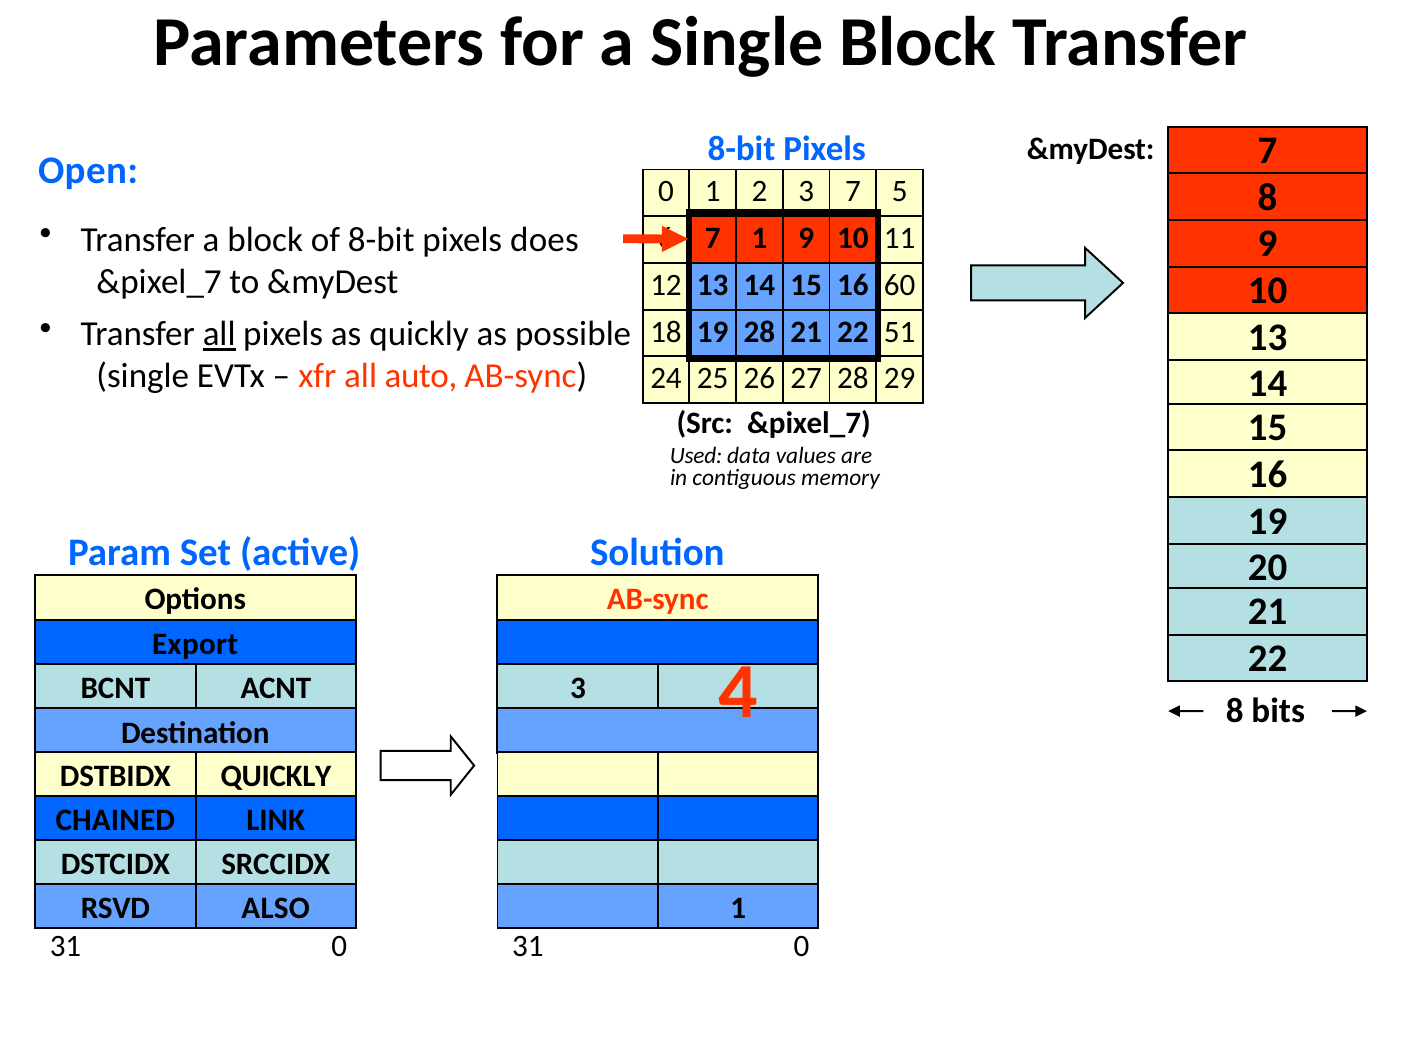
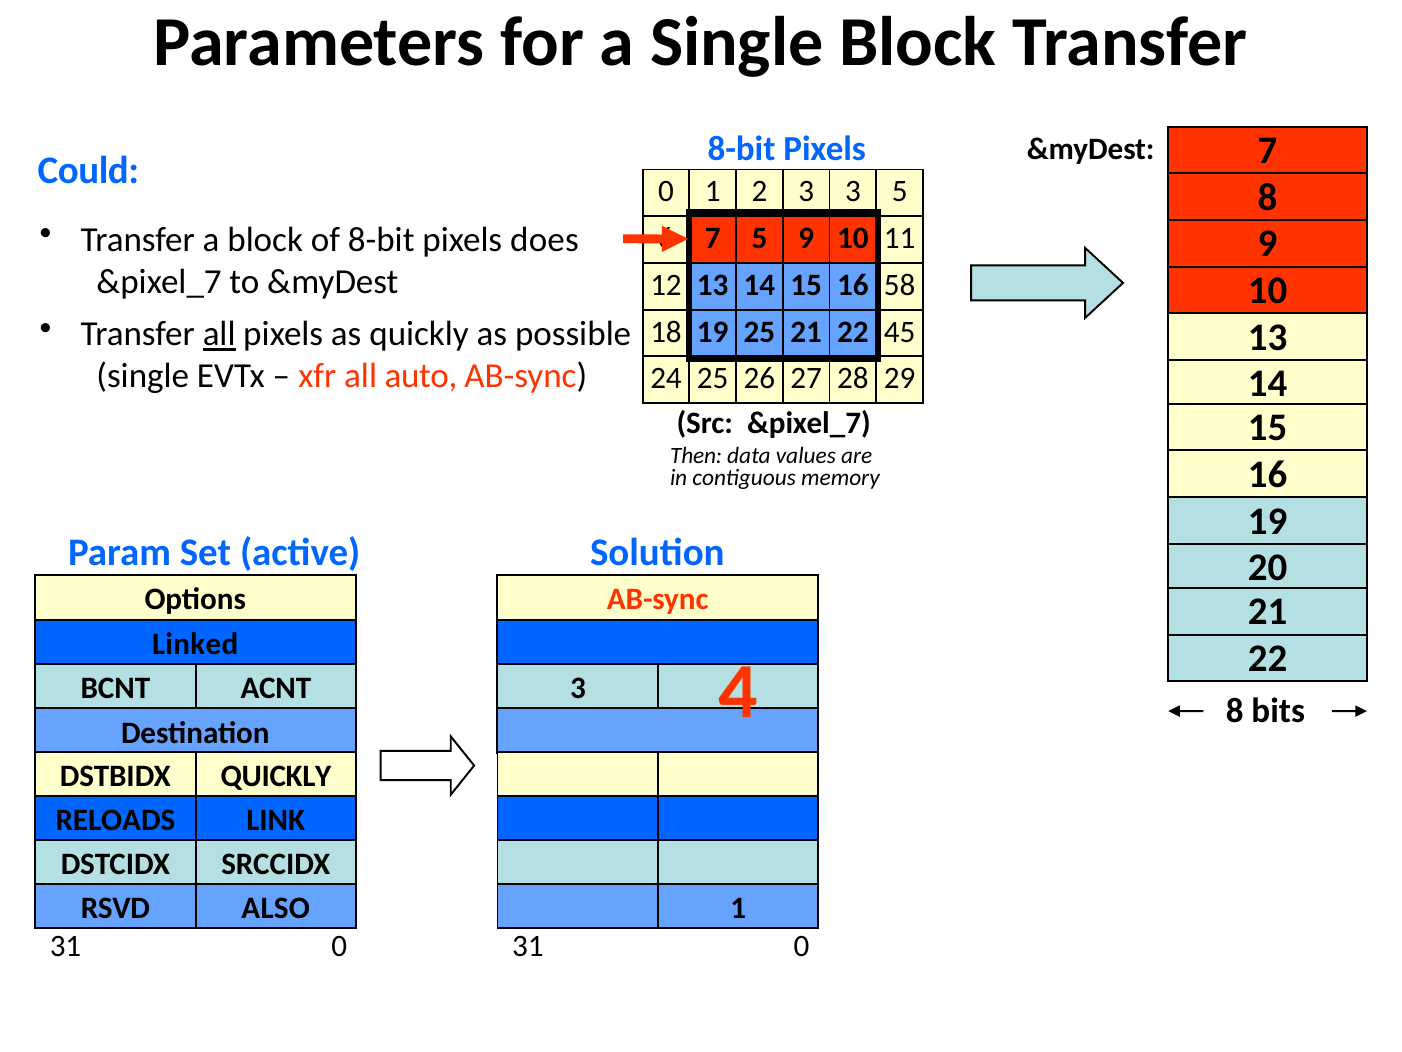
Open: Open -> Could (88, 170)
3 7: 7 -> 3 (853, 191)
7 1: 1 -> 5 (759, 238)
60: 60 -> 58 (900, 285)
19 28: 28 -> 25 (759, 332)
51: 51 -> 45 (900, 332)
Used: Used -> Then (696, 455)
Export: Export -> Linked (195, 644)
CHAINED: CHAINED -> RELOADS (115, 820)
